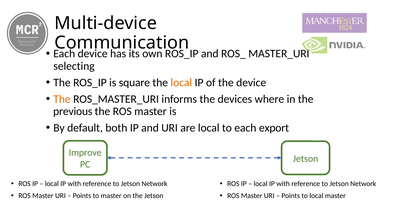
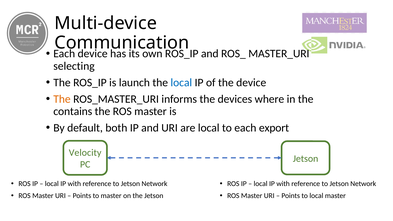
square: square -> launch (134, 83)
local colour: orange -> blue (181, 83)
previous: previous -> contains (73, 111)
Improve: Improve -> Velocity (85, 153)
